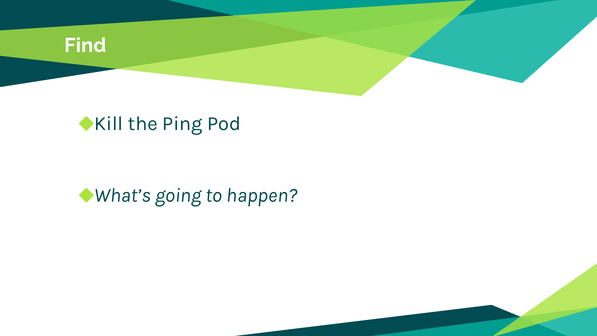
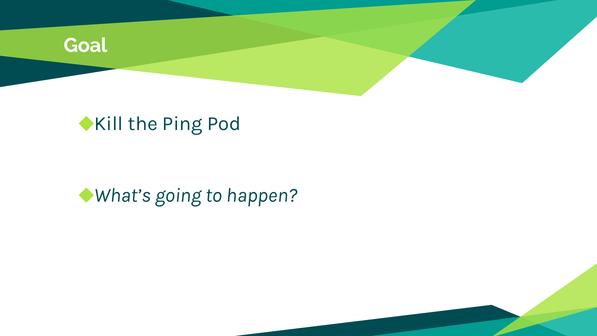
Find: Find -> Goal (85, 45)
